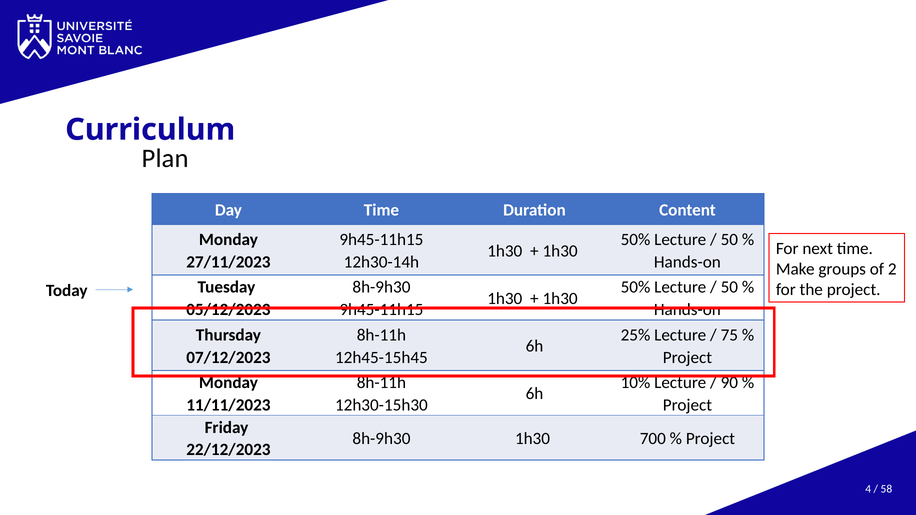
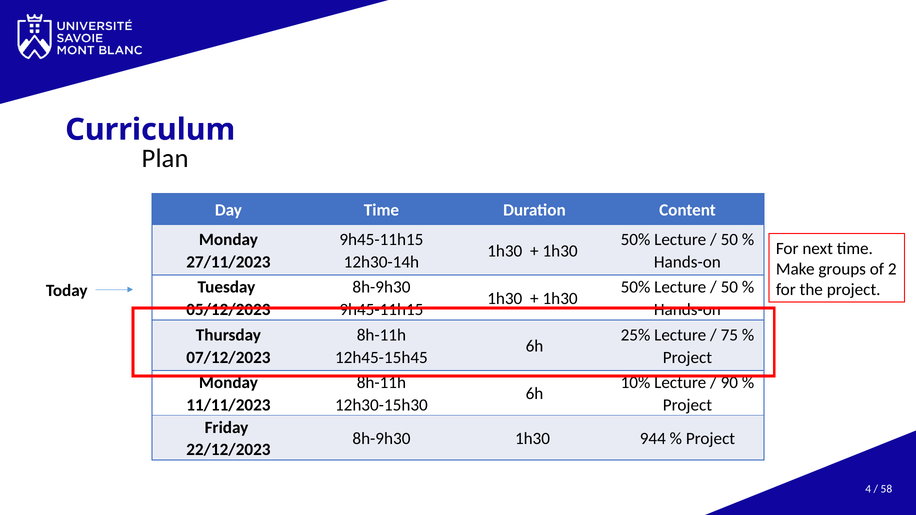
700: 700 -> 944 (653, 439)
